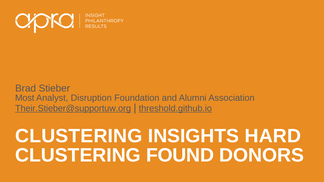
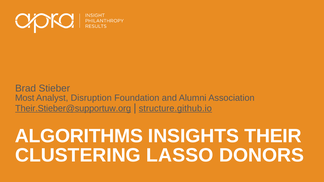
threshold.github.io: threshold.github.io -> structure.github.io (175, 109)
CLUSTERING: CLUSTERING -> ALGORITHMS (79, 136)
HARD: HARD -> THEIR (273, 136)
FOUND: FOUND -> LASSO (180, 156)
